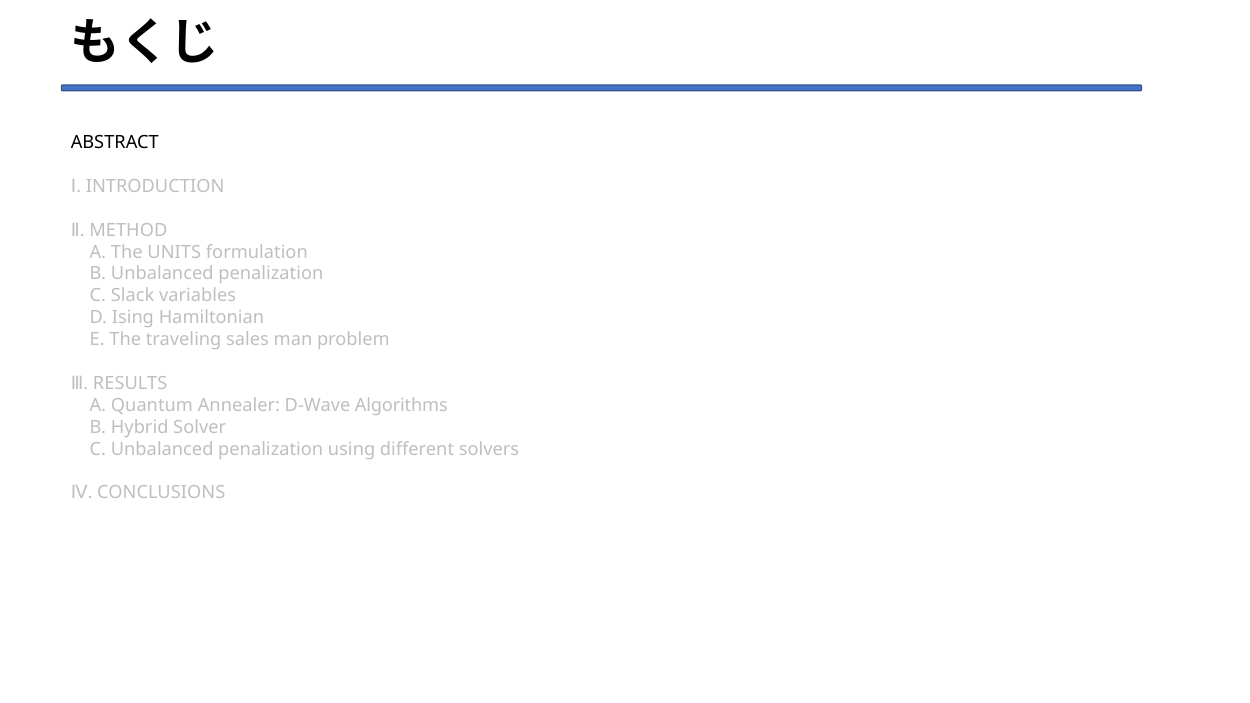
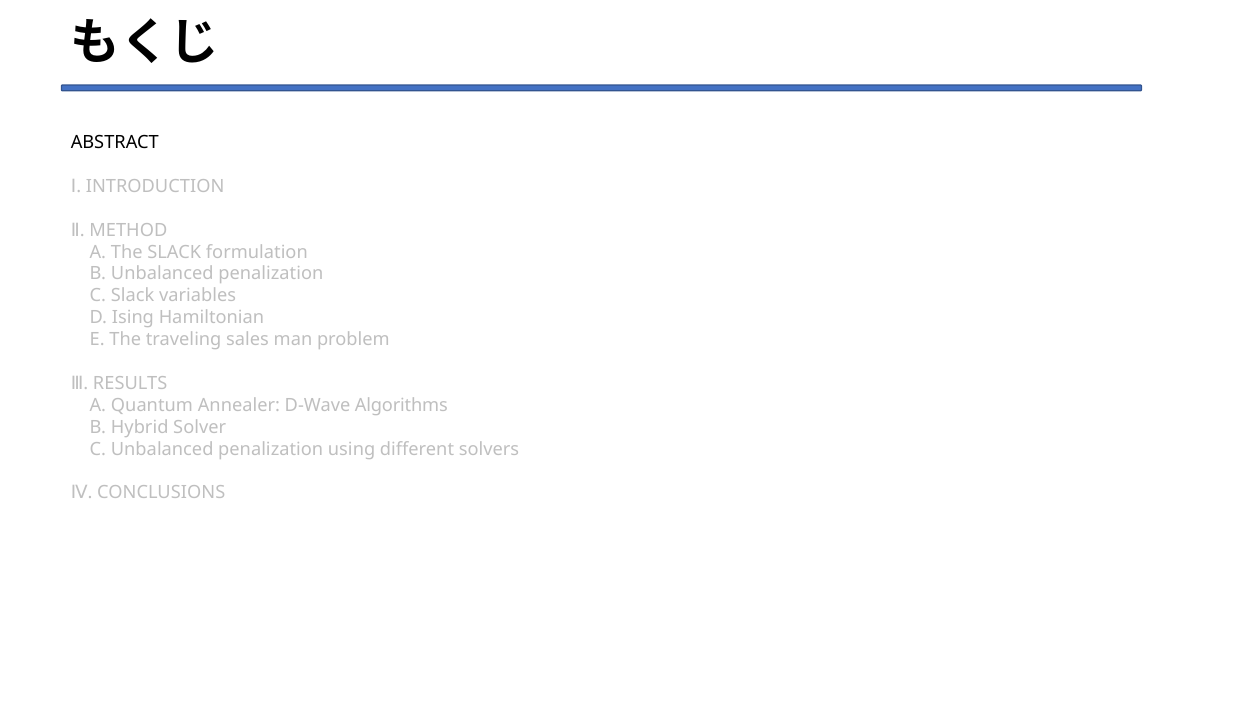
The UNITS: UNITS -> SLACK (174, 252)
